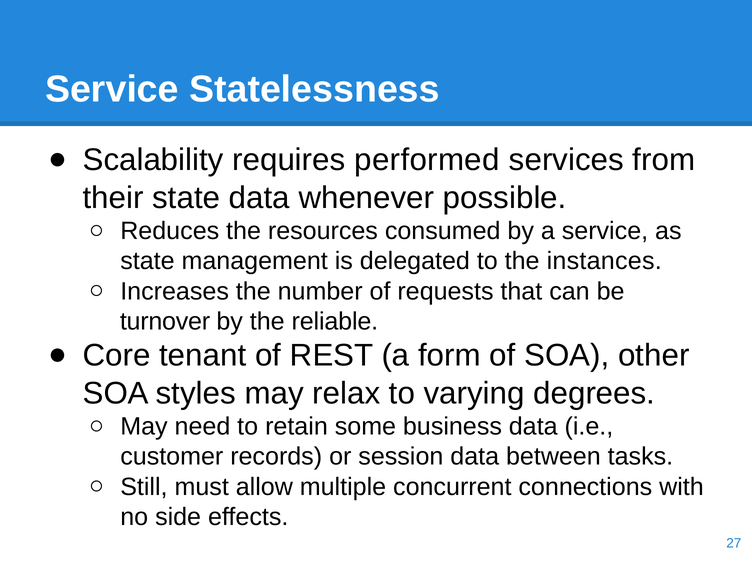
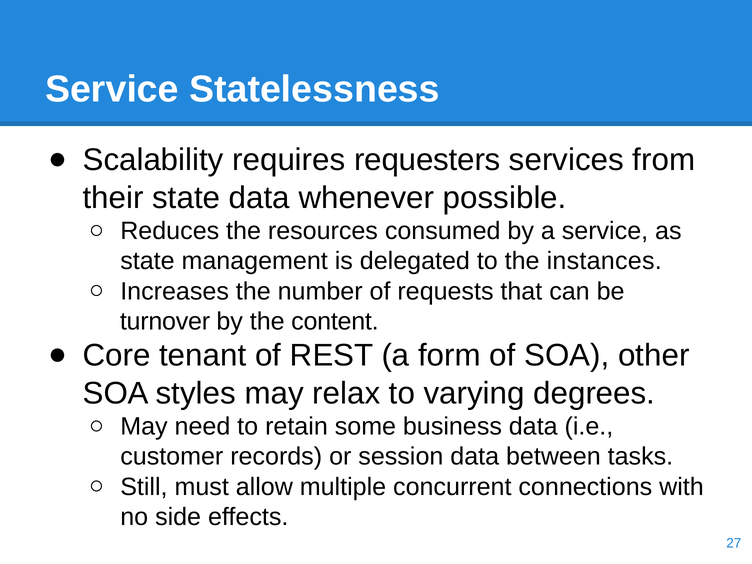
performed: performed -> requesters (427, 160)
reliable: reliable -> content (335, 321)
